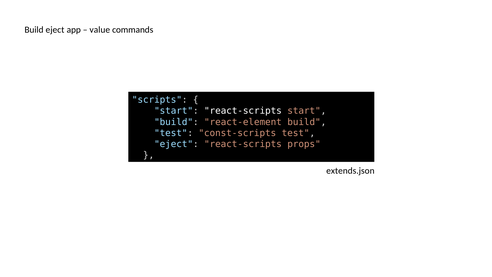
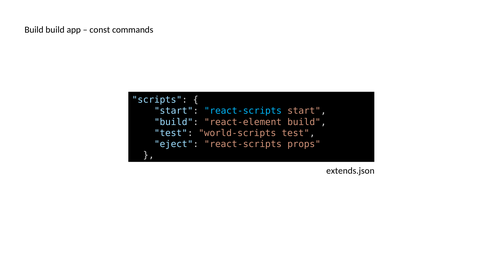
Build eject: eject -> build (55, 30)
value: value -> const (100, 30)
react-scripts colour: white -> light blue (243, 111)
const-scripts: const-scripts -> world-scripts (237, 133)
